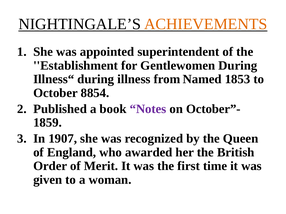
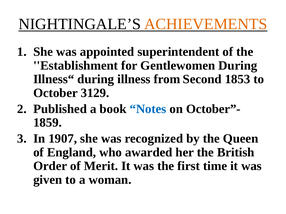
Named: Named -> Second (202, 79)
8854: 8854 -> 3129 (95, 93)
Notes colour: purple -> blue (148, 109)
